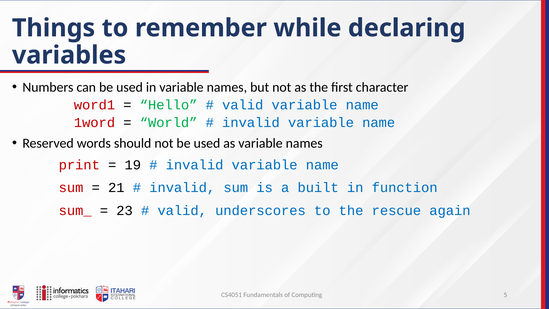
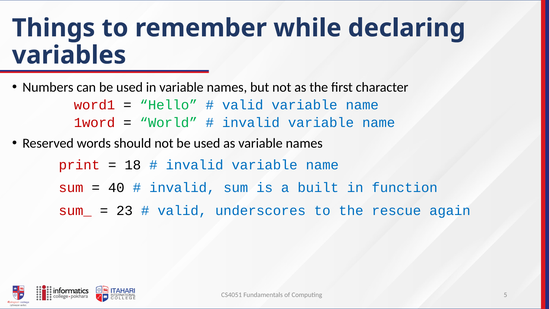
19: 19 -> 18 (133, 165)
21: 21 -> 40 (116, 188)
